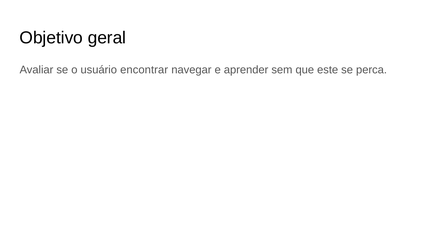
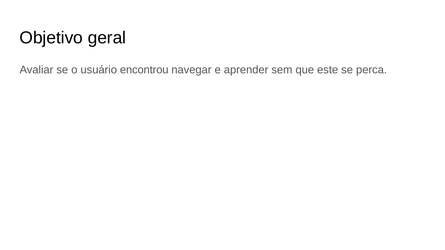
encontrar: encontrar -> encontrou (144, 70)
